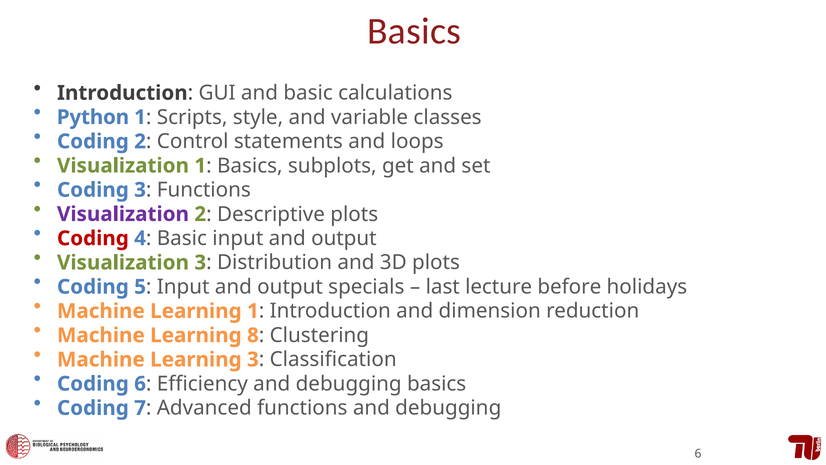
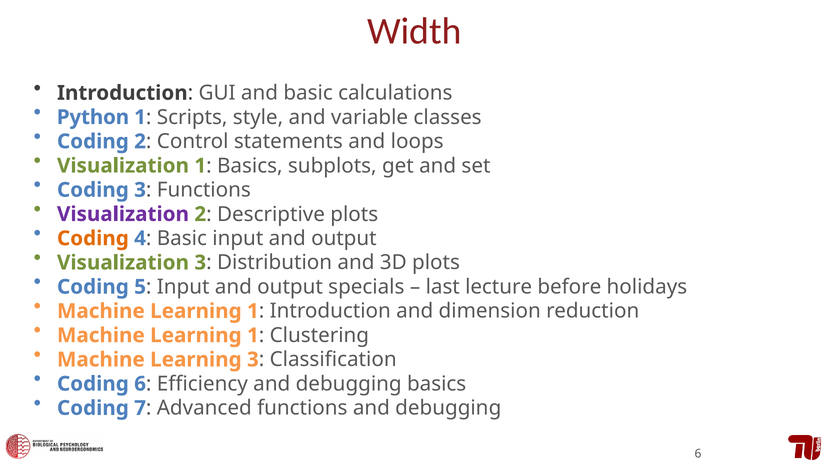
Basics: Basics -> Width (414, 31)
Coding colour: red -> orange (93, 238)
8: 8 -> 1 (253, 335)
